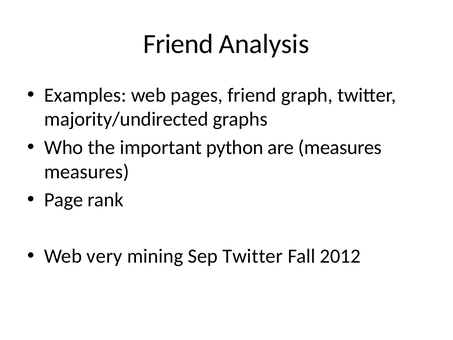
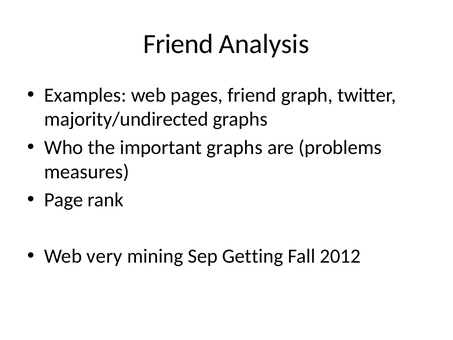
important python: python -> graphs (235, 147)
are measures: measures -> problems (340, 147)
Sep Twitter: Twitter -> Getting (253, 256)
